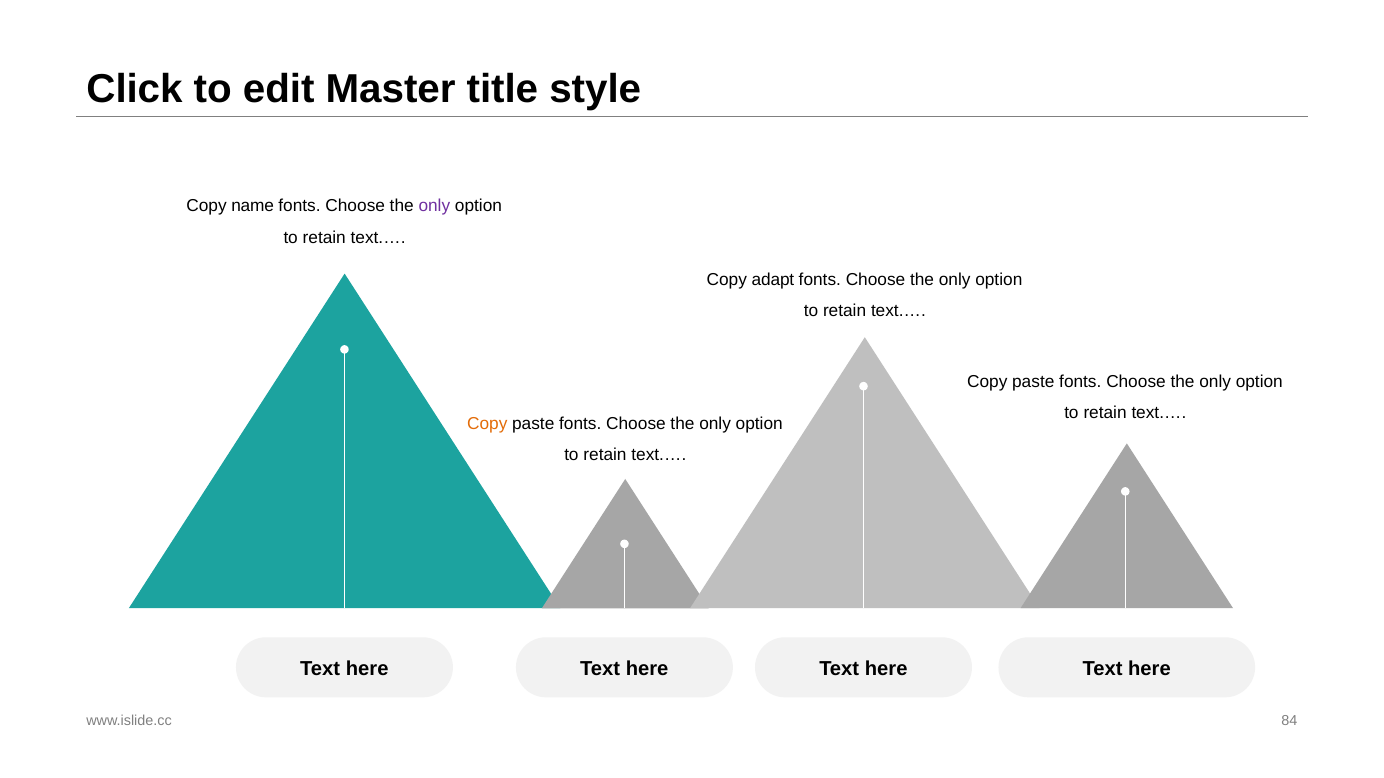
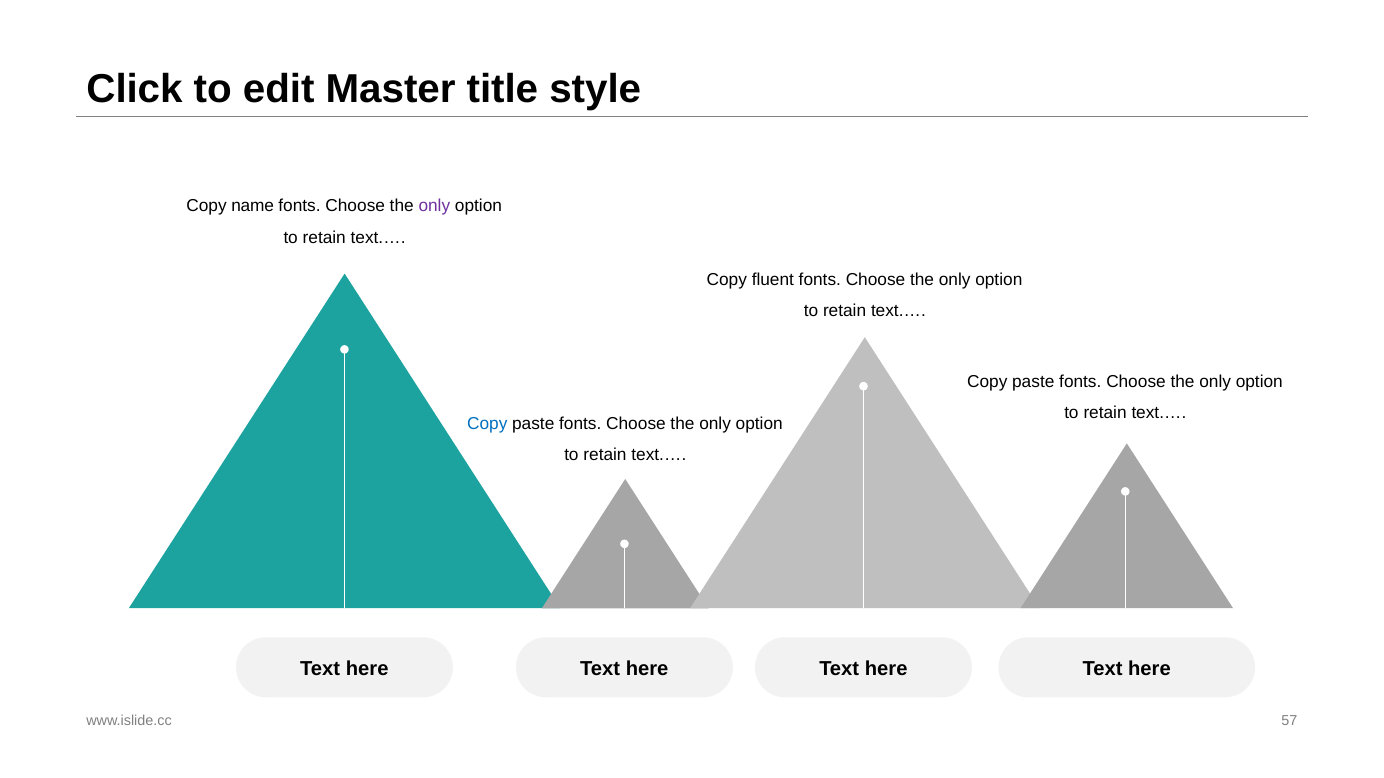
adapt: adapt -> fluent (773, 280)
Copy colour: orange -> blue (487, 424)
84: 84 -> 57 (1289, 721)
